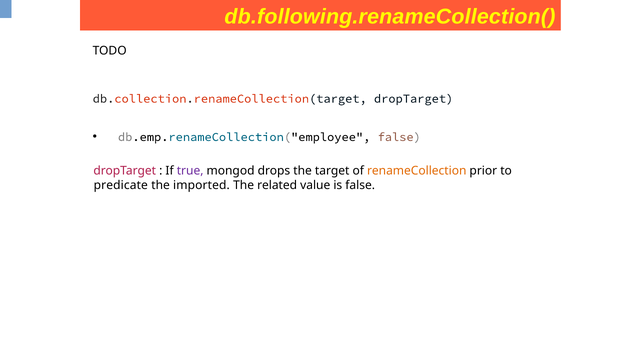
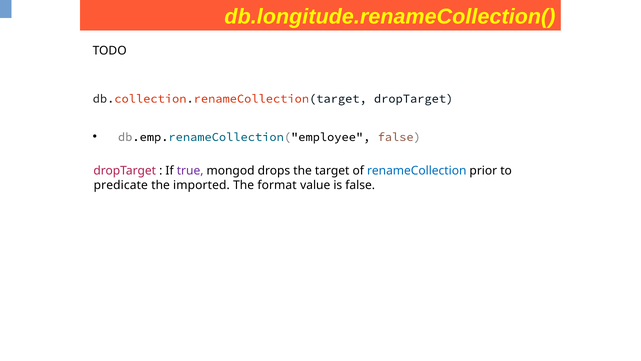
db.following.renameCollection(: db.following.renameCollection( -> db.longitude.renameCollection( (390, 17)
renameCollection colour: orange -> blue (417, 171)
related: related -> format (277, 185)
